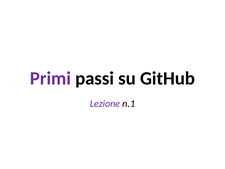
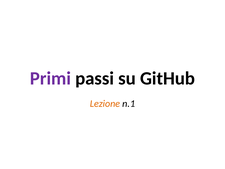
Lezione colour: purple -> orange (105, 103)
